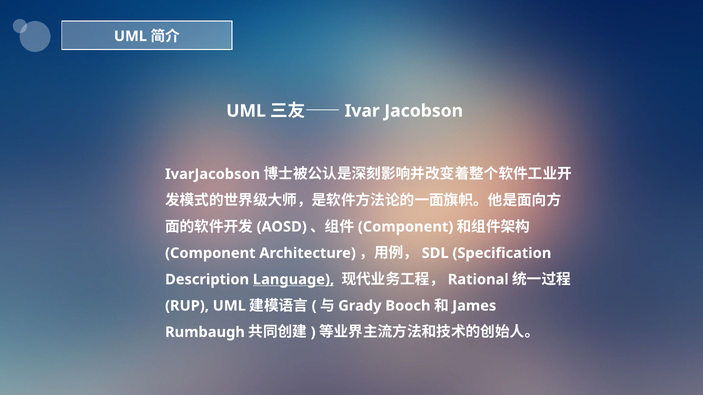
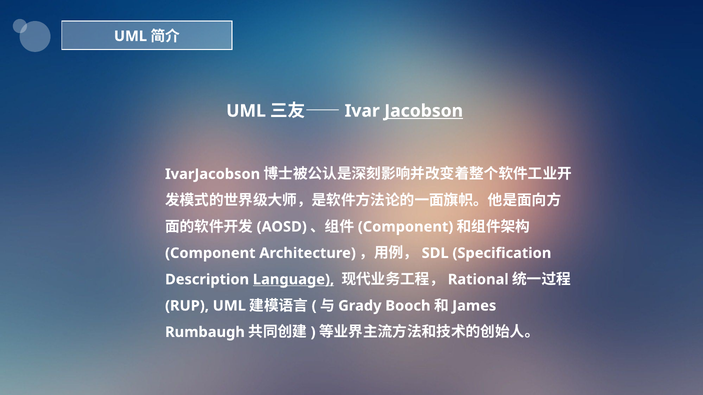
Jacobson underline: none -> present (424, 111)
